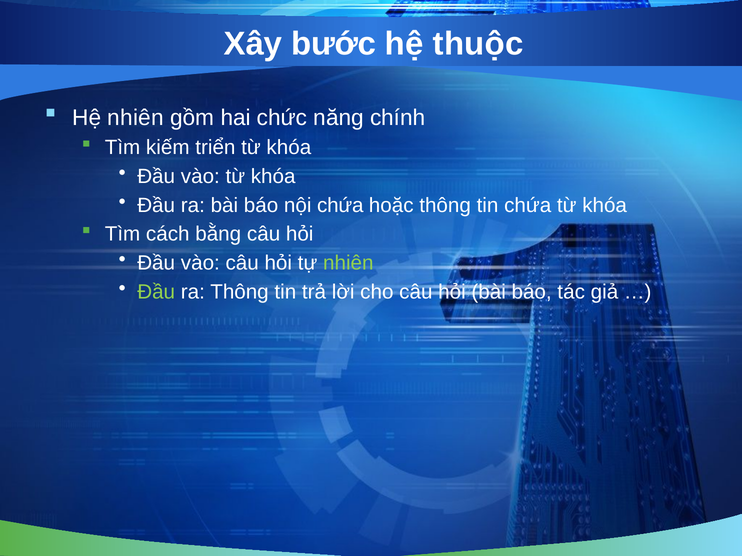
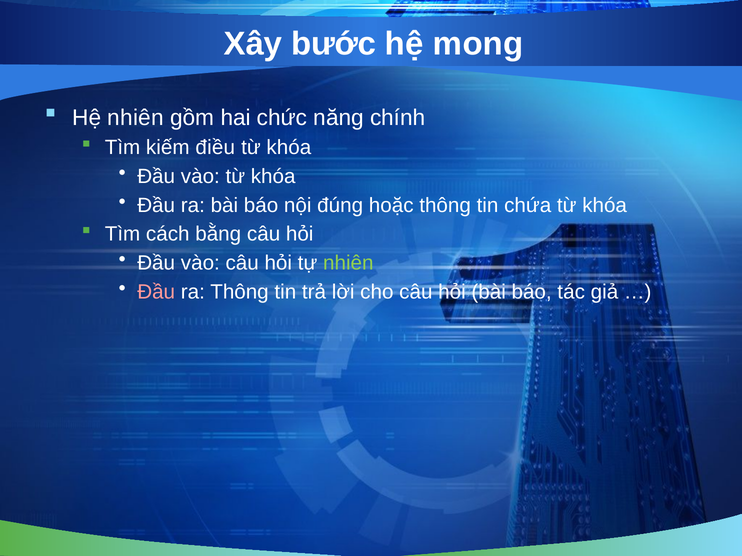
thuộc: thuộc -> mong (478, 44)
triển: triển -> điều (215, 148)
nội chứa: chứa -> đúng (340, 206)
Đầu colour: light green -> pink (156, 292)
